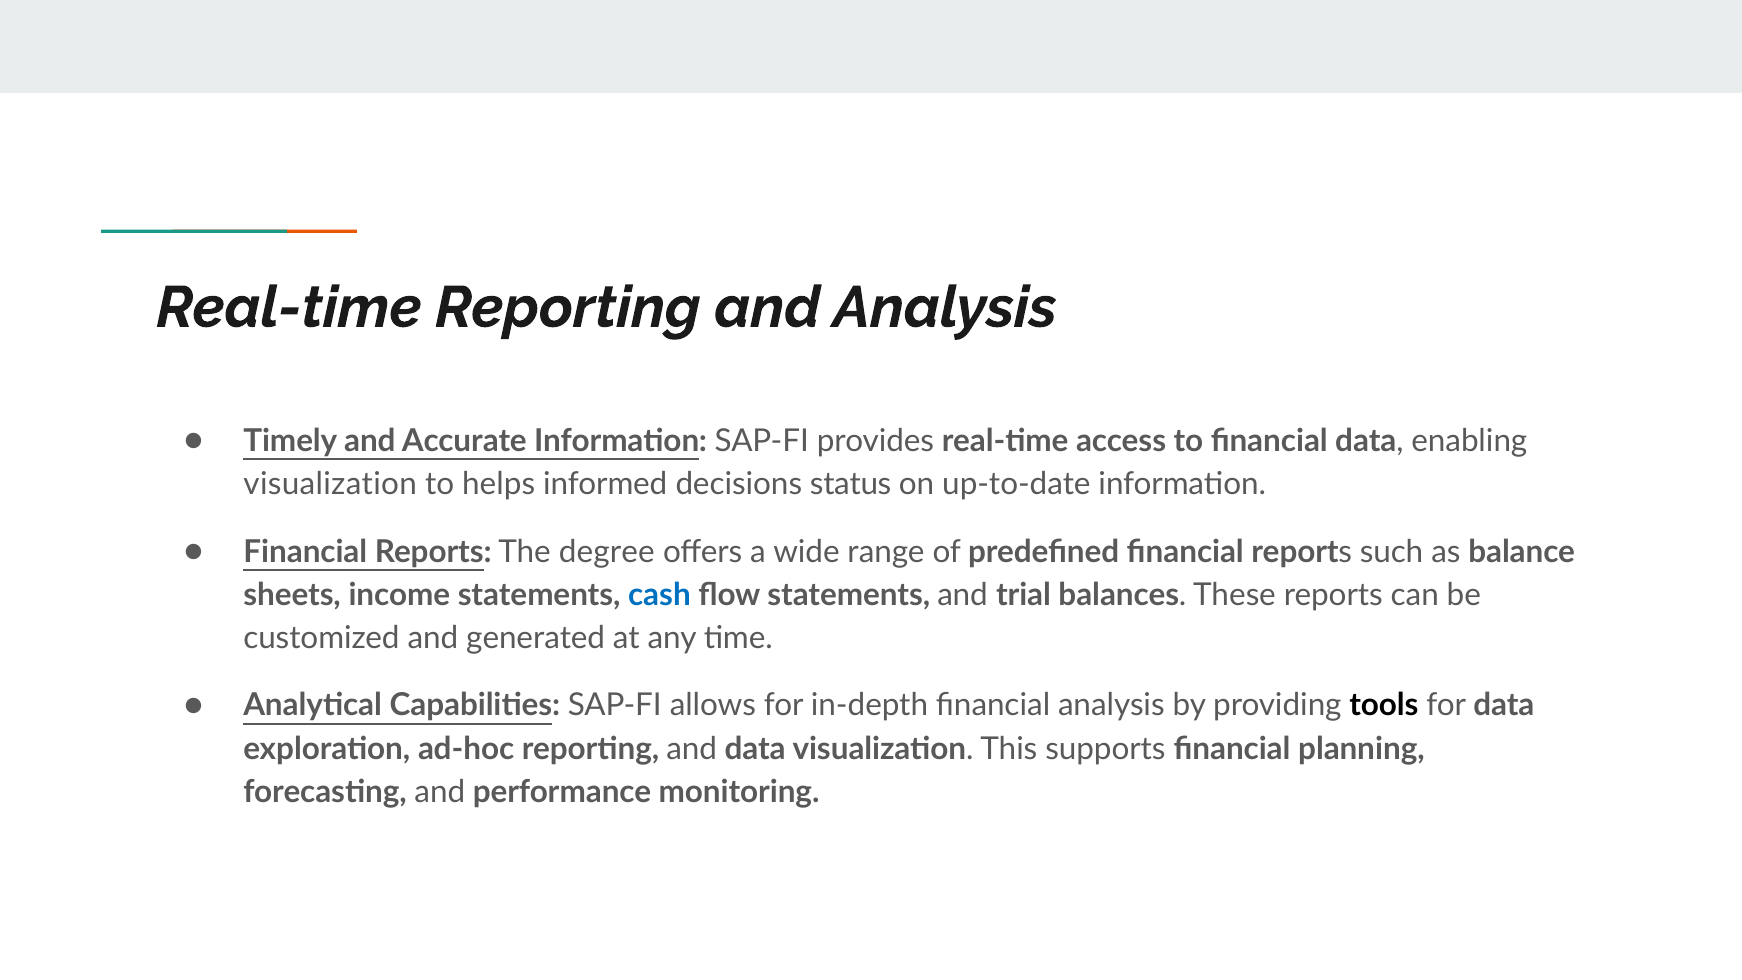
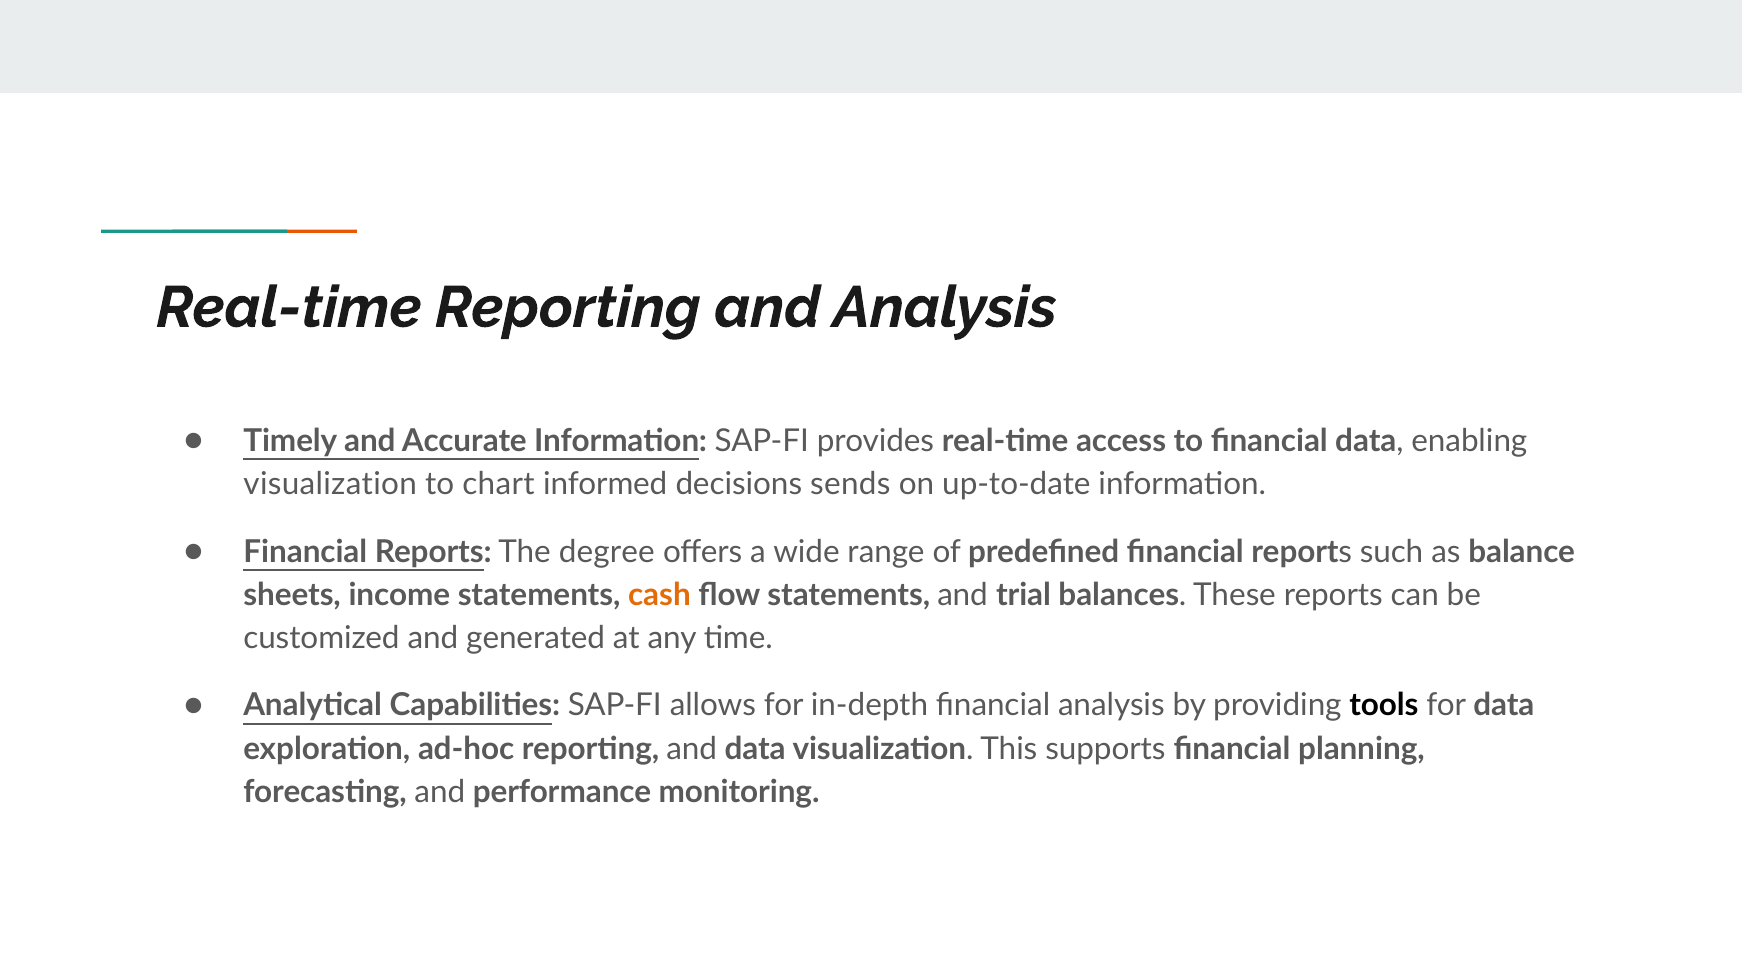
helps: helps -> chart (498, 484)
status: status -> sends (850, 484)
cash colour: blue -> orange (659, 595)
